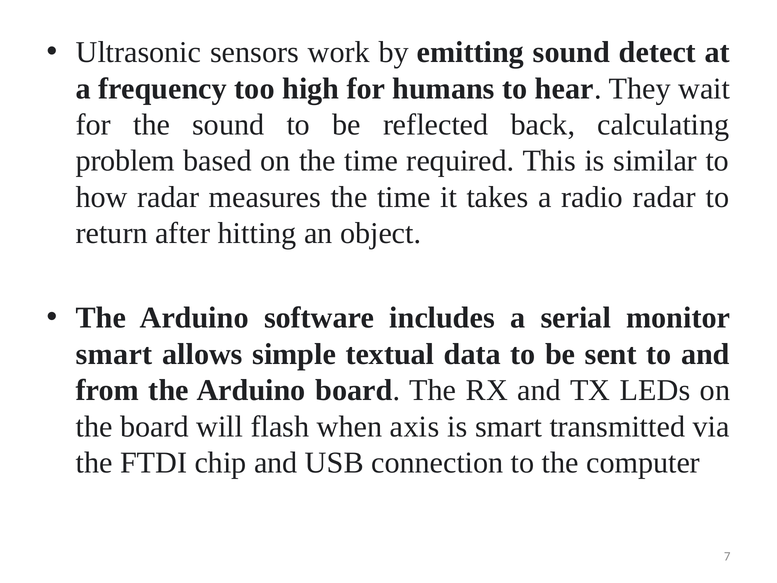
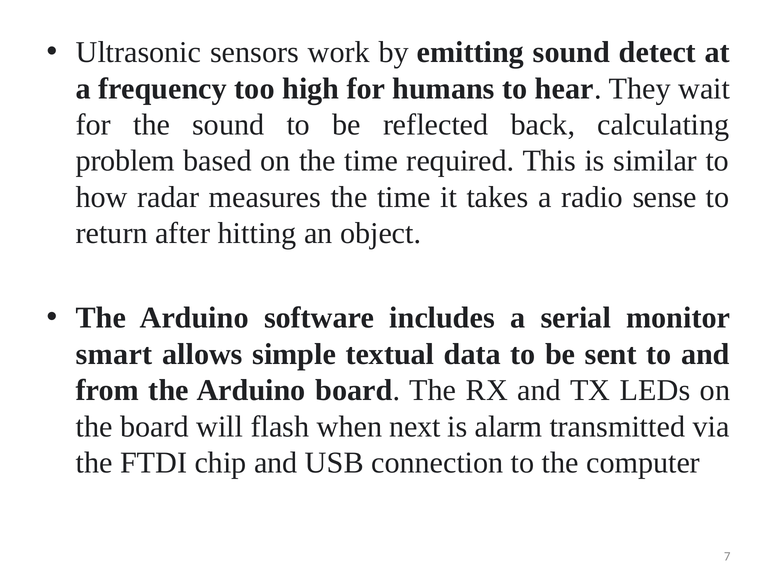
radio radar: radar -> sense (665, 197)
axis: axis -> next (415, 426)
is smart: smart -> alarm (509, 426)
